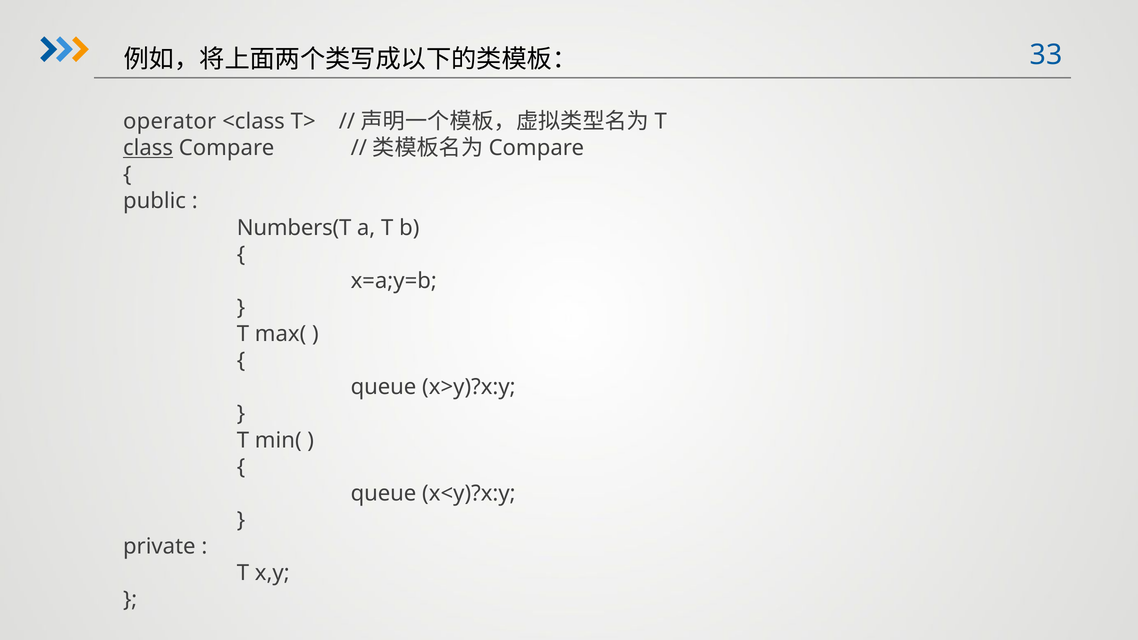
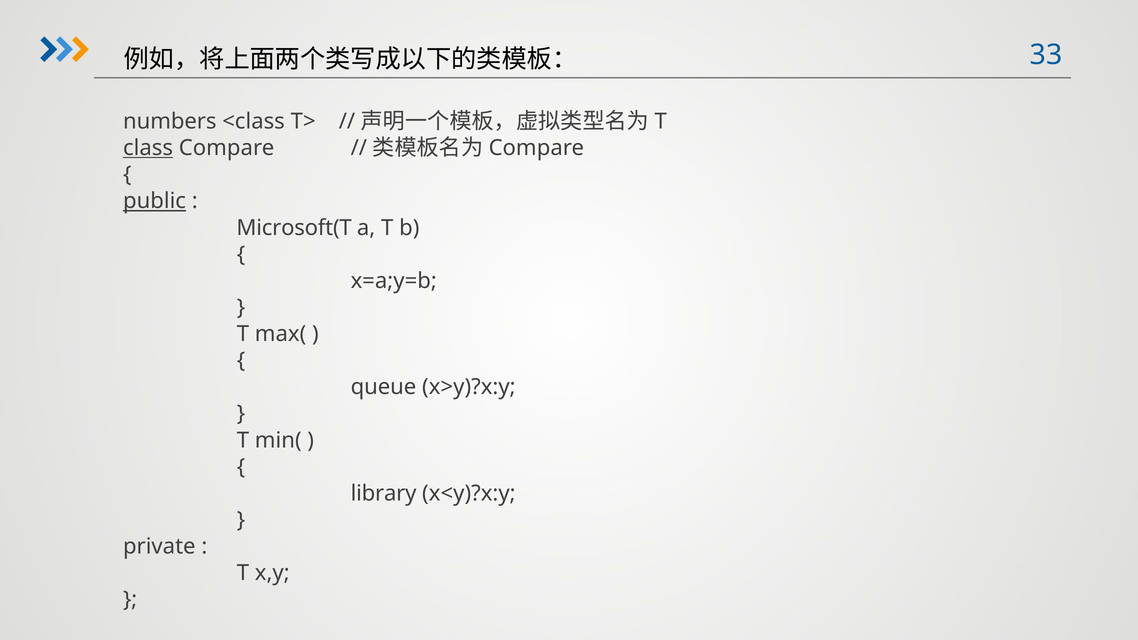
operator: operator -> numbers (170, 122)
public underline: none -> present (154, 201)
Numbers(T: Numbers(T -> Microsoft(T (294, 228)
queue: queue -> library (384, 493)
